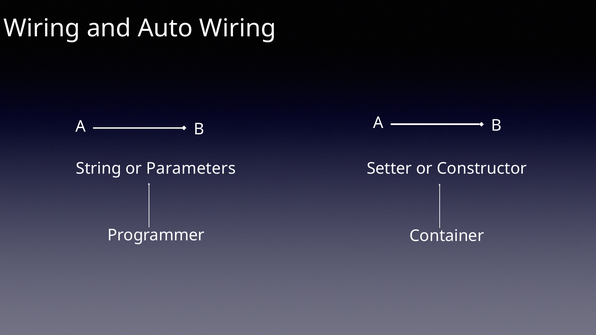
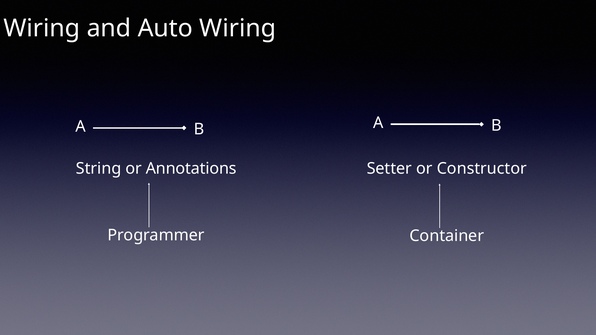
Parameters: Parameters -> Annotations (191, 169)
